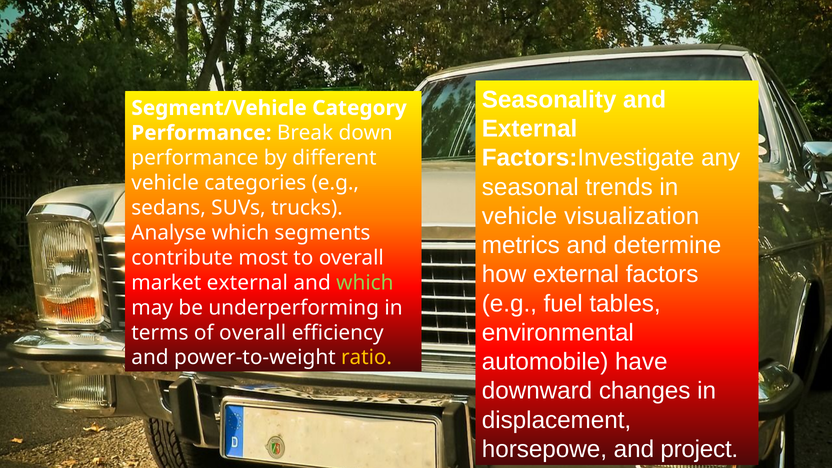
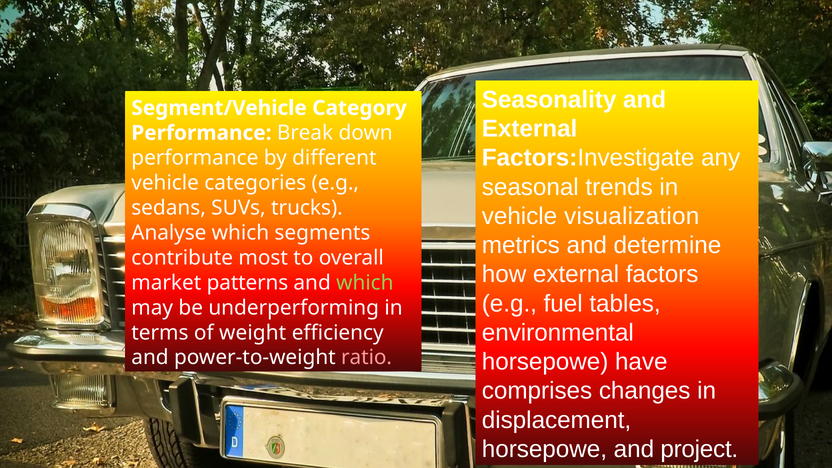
market external: external -> patterns (247, 283)
of overall: overall -> weight (253, 333)
automobile: automobile -> horsepowe (545, 362)
ratio colour: yellow -> pink (367, 358)
downward: downward -> comprises (537, 391)
